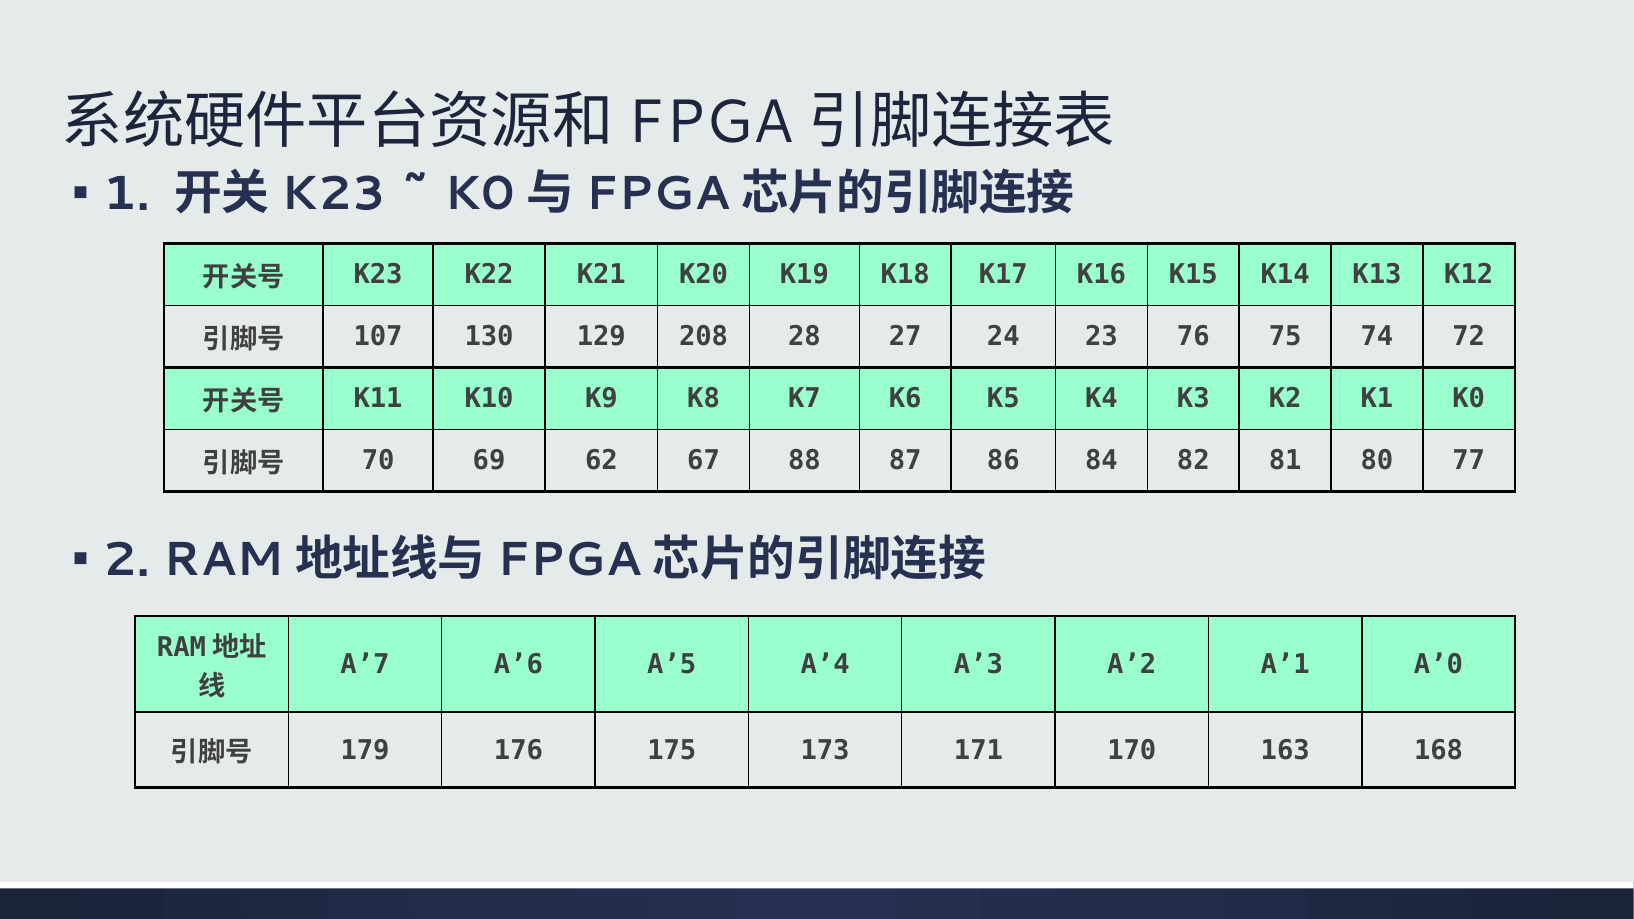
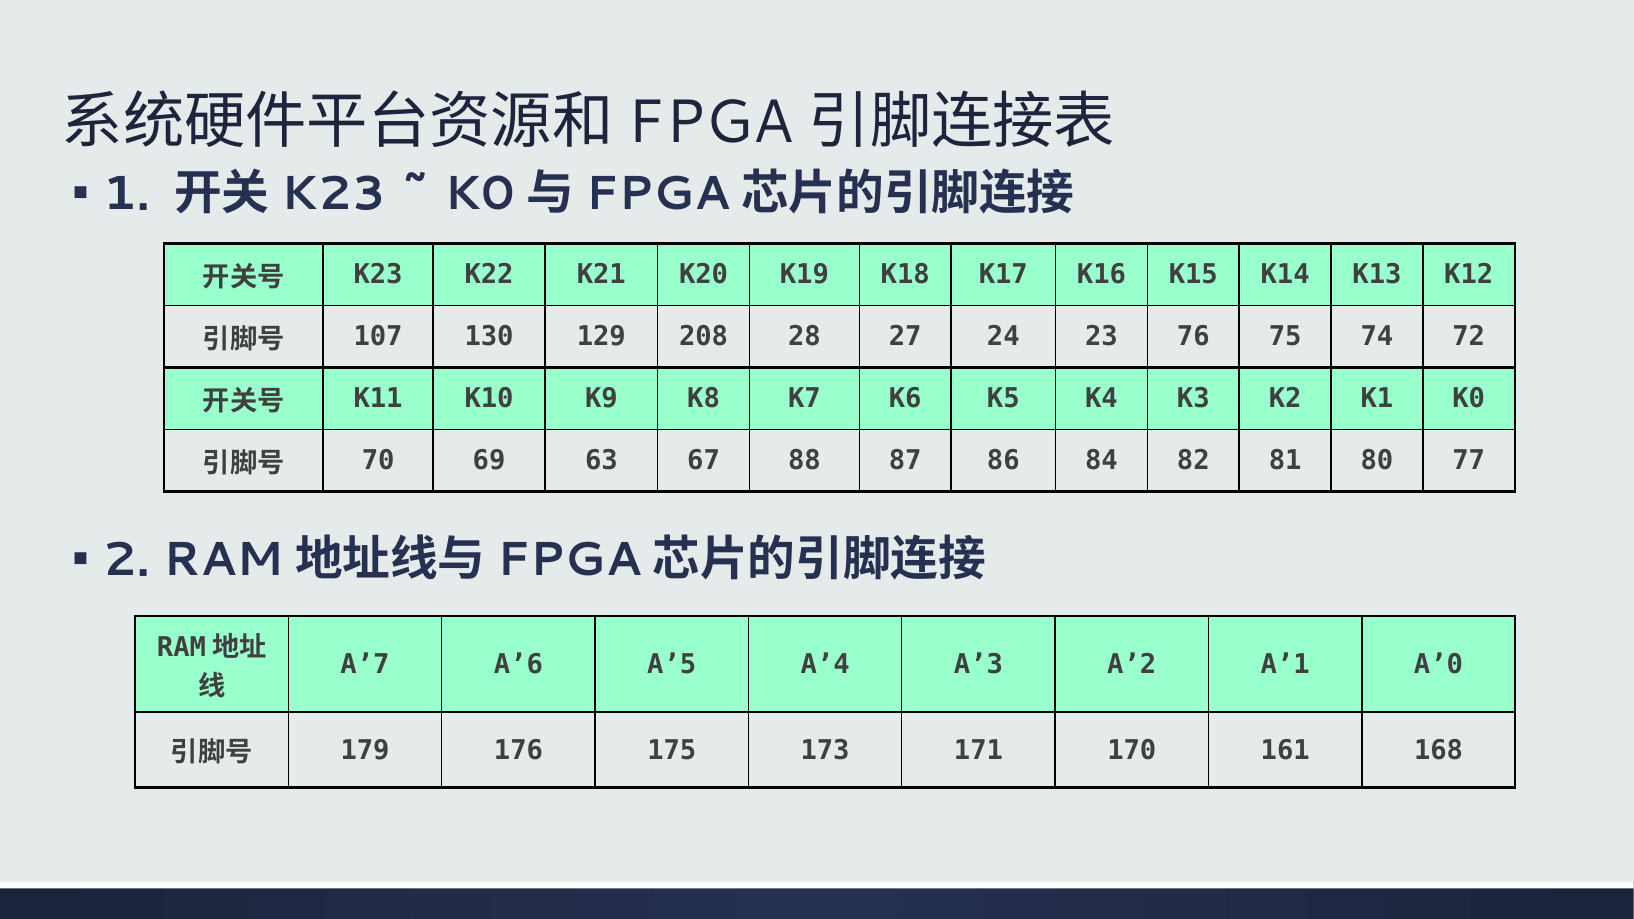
62: 62 -> 63 (601, 461)
163: 163 -> 161 (1285, 750)
